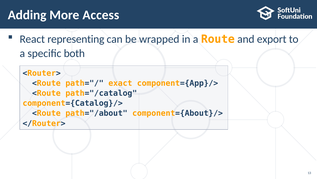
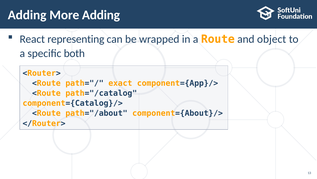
More Access: Access -> Adding (101, 15)
export: export -> object (272, 39)
